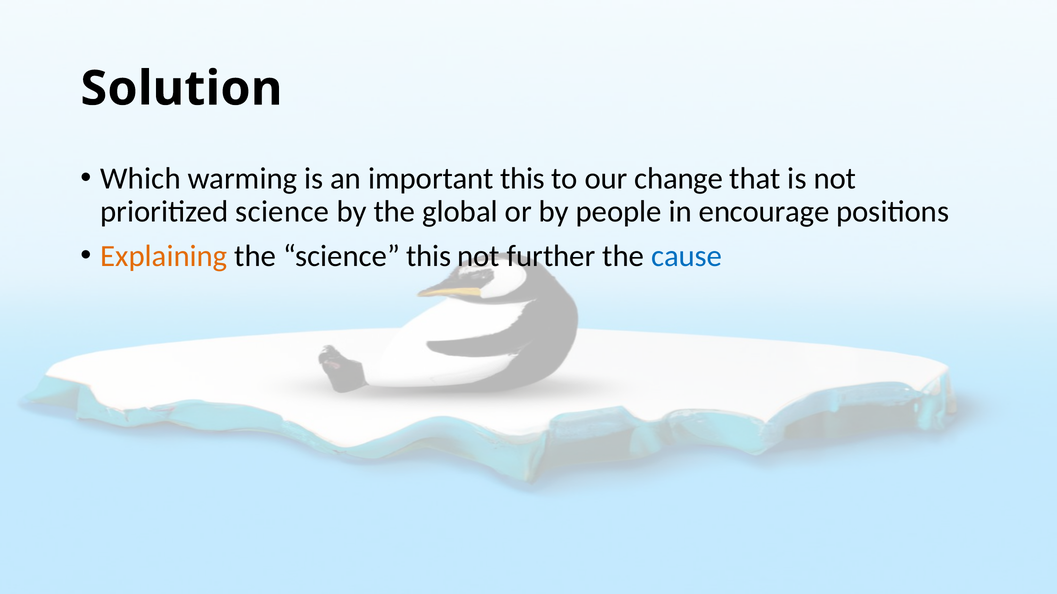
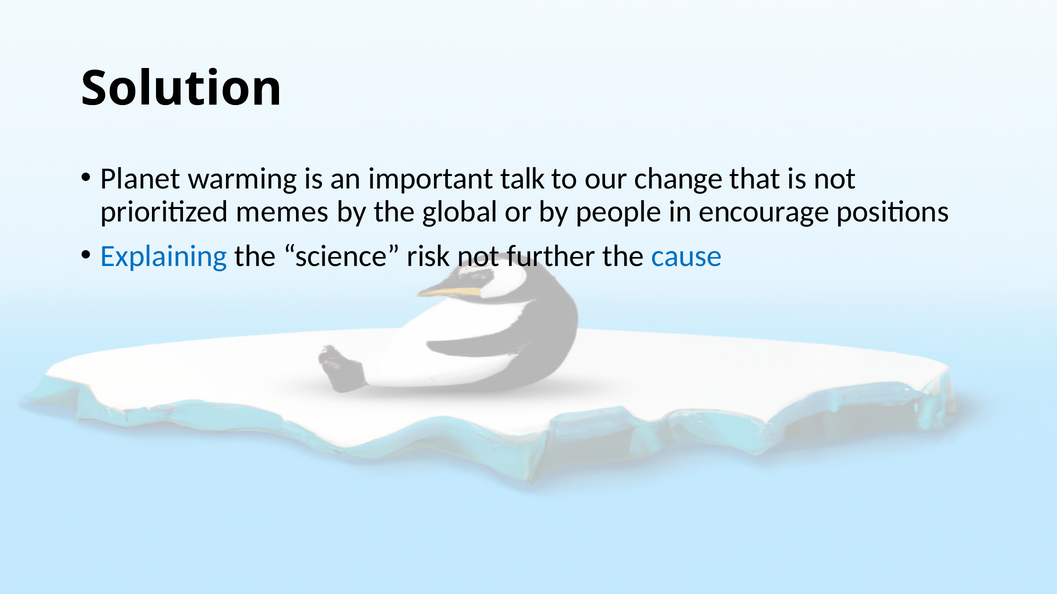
Which: Which -> Planet (140, 179)
important this: this -> talk (523, 179)
prioritized science: science -> memes (282, 212)
Explaining colour: orange -> blue (164, 256)
science this: this -> risk (429, 256)
